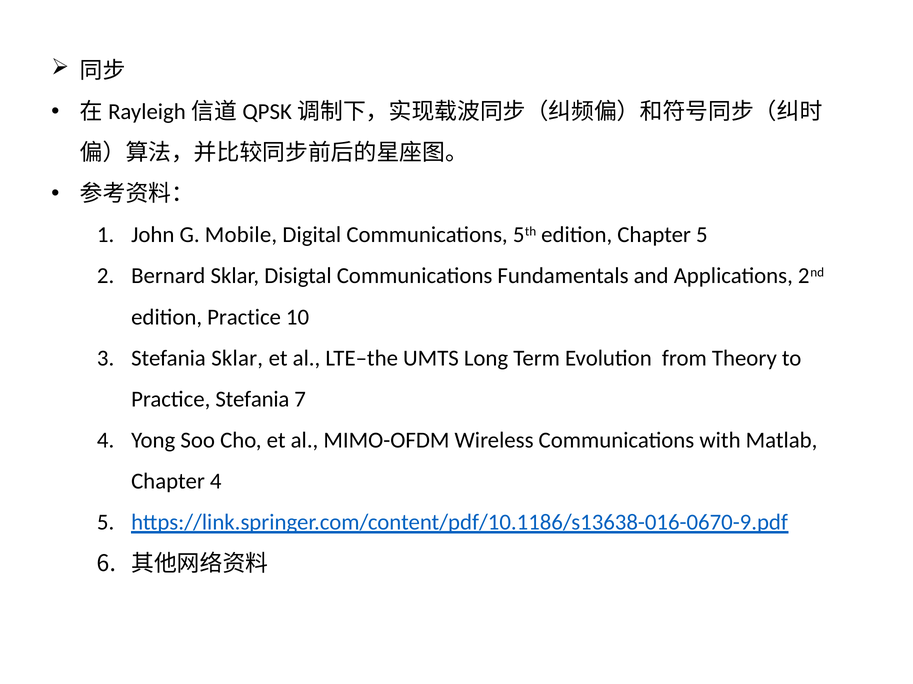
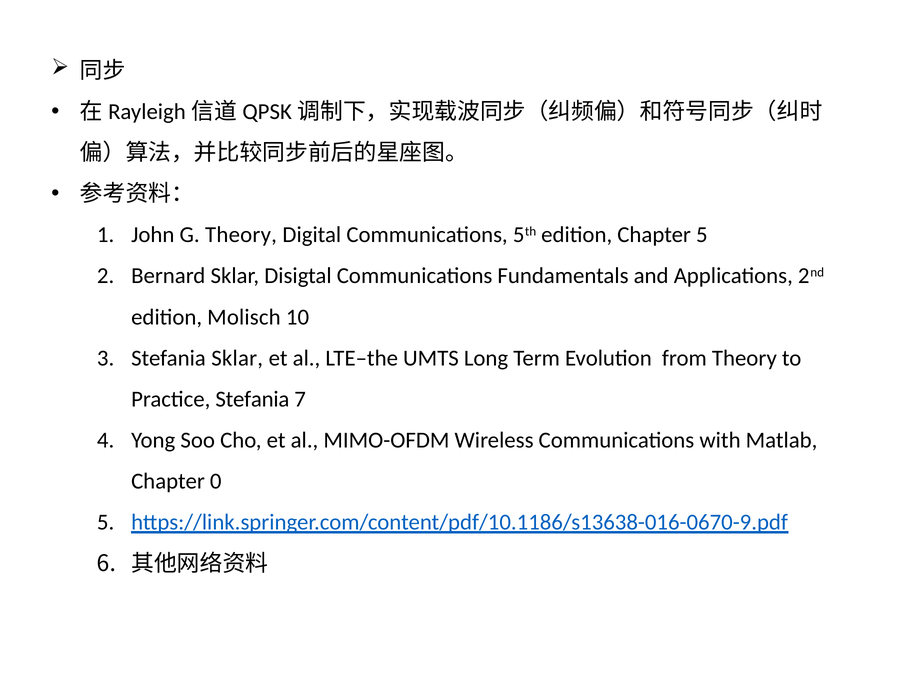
G Mobile: Mobile -> Theory (241, 235)
edition Practice: Practice -> Molisch (244, 317)
Chapter 4: 4 -> 0 (216, 482)
